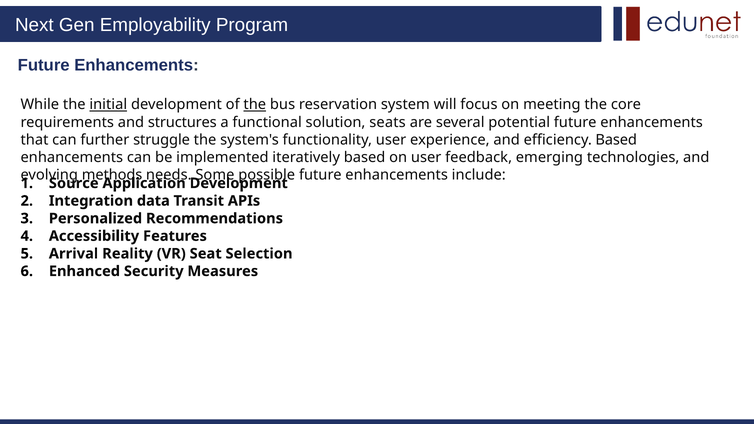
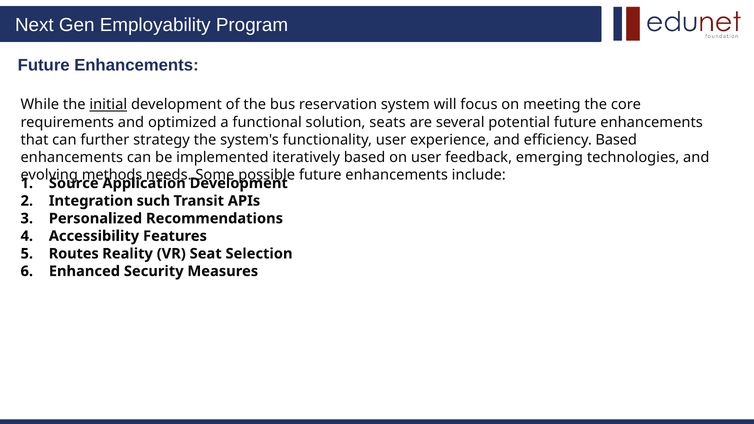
the underline: present -> none (255, 105)
structures: structures -> optimized (182, 122)
struggle: struggle -> strategy (162, 140)
data: data -> such (153, 201)
Arrival: Arrival -> Routes (74, 254)
